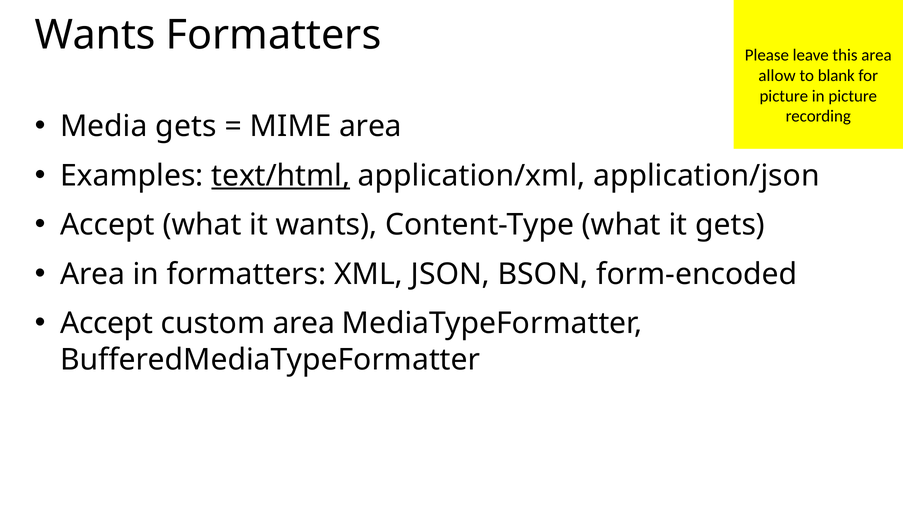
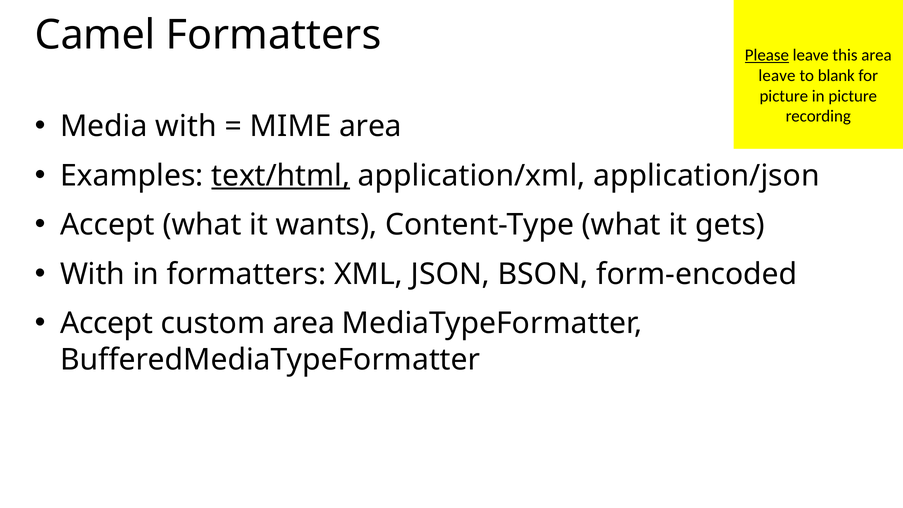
Wants: Wants -> Camel (95, 35)
Please underline: none -> present (767, 55)
allow: allow -> leave (777, 76)
Media gets: gets -> with (186, 126)
Area: Area -> With (92, 274)
